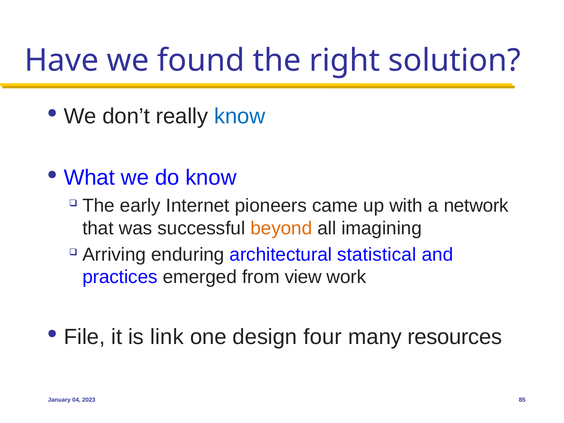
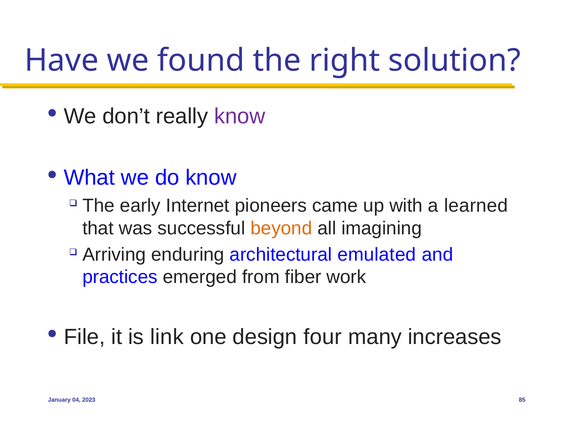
know colour: blue -> purple (240, 116)
network: network -> learned (476, 206)
statistical: statistical -> emulated (377, 255)
view: view -> fiber (303, 277)
resources: resources -> increases (455, 337)
